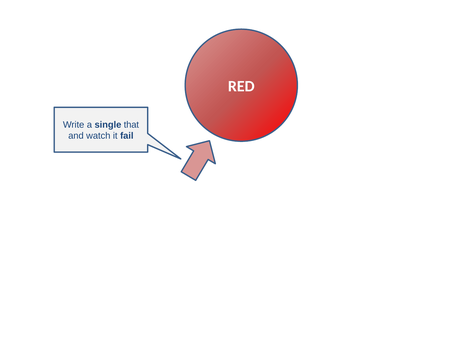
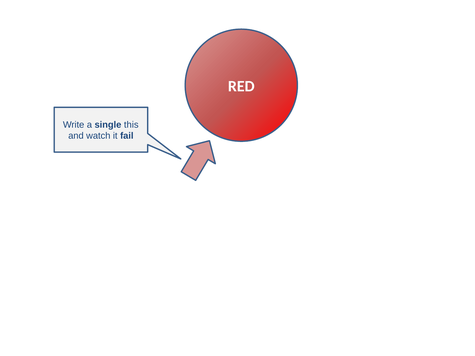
that: that -> this (131, 125)
